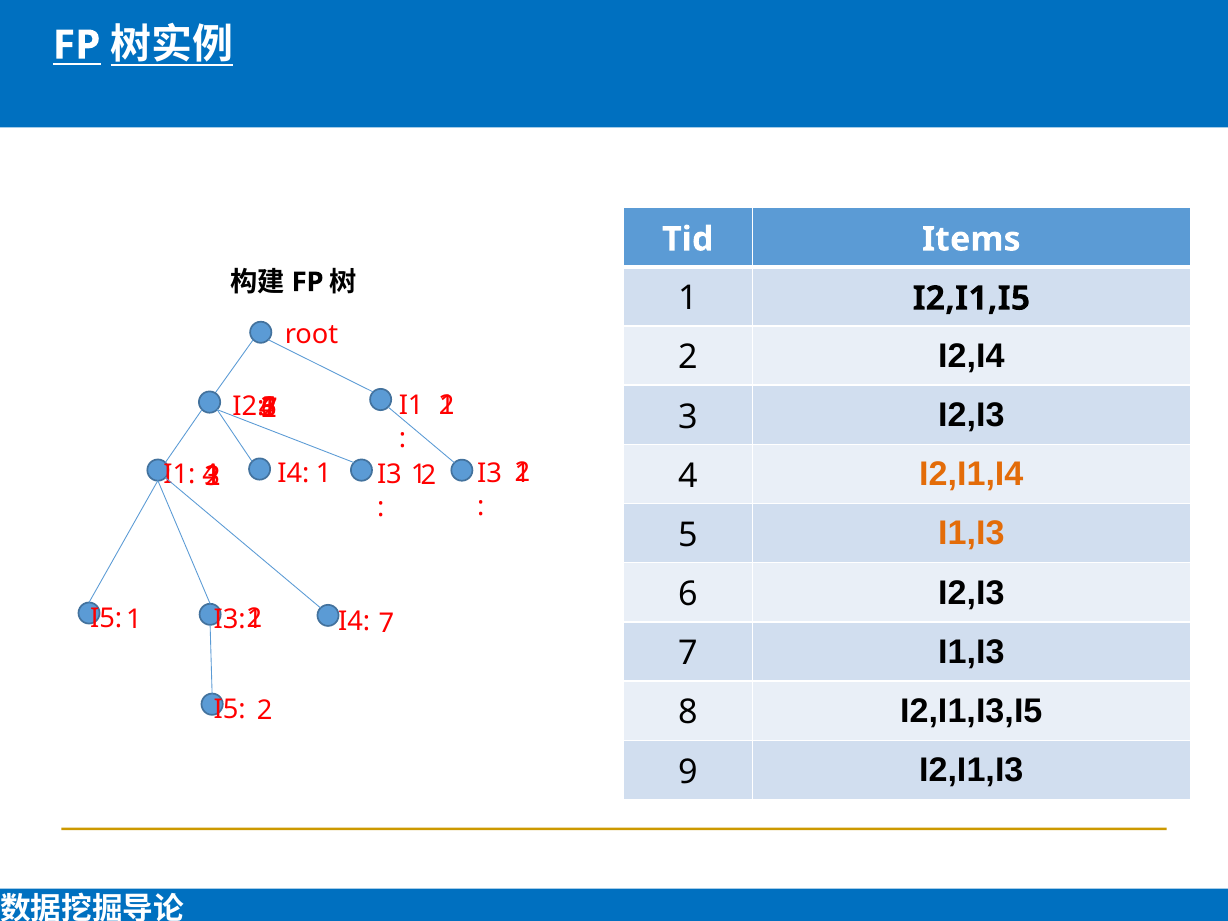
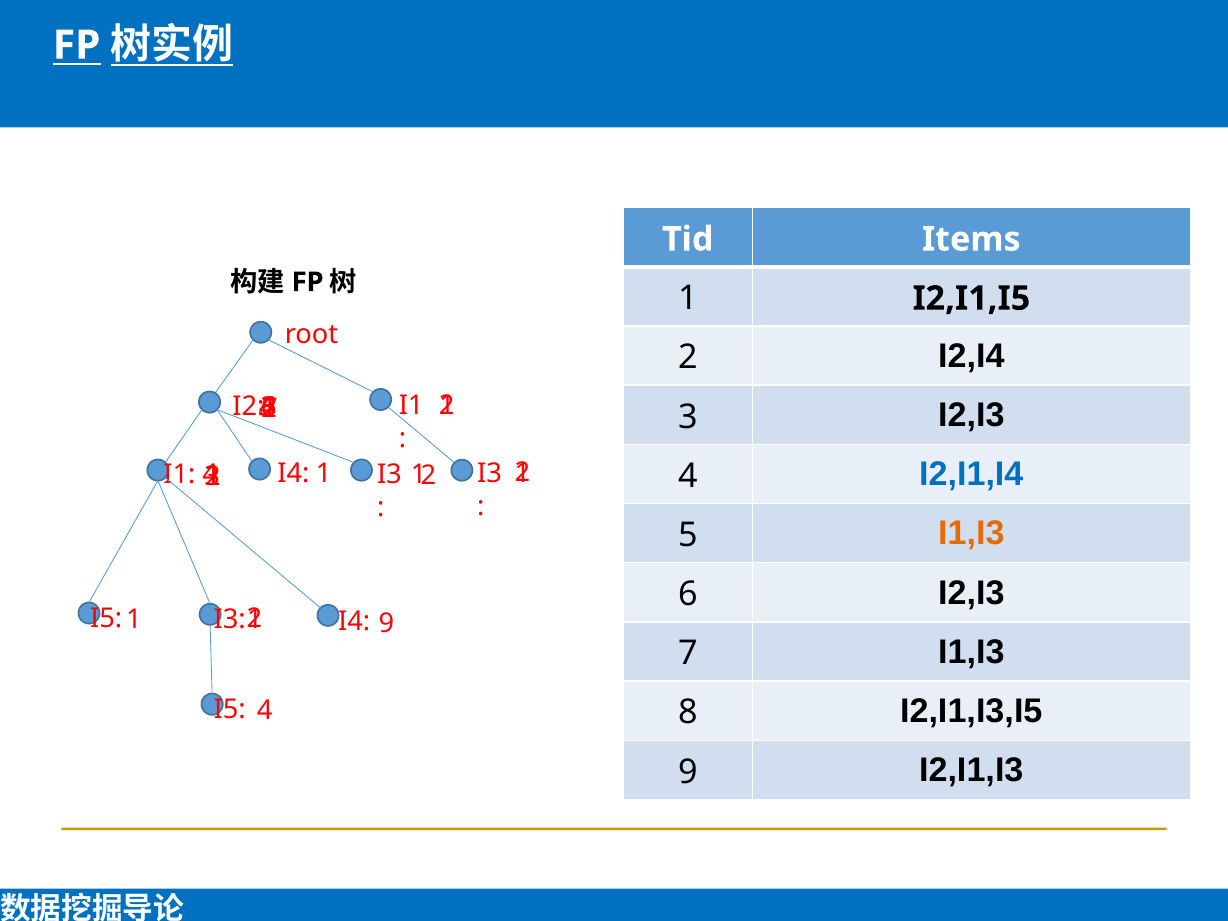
I2,I1,I4 colour: orange -> blue (971, 475)
I4 7: 7 -> 9 (387, 623)
I5 2: 2 -> 4 (265, 711)
